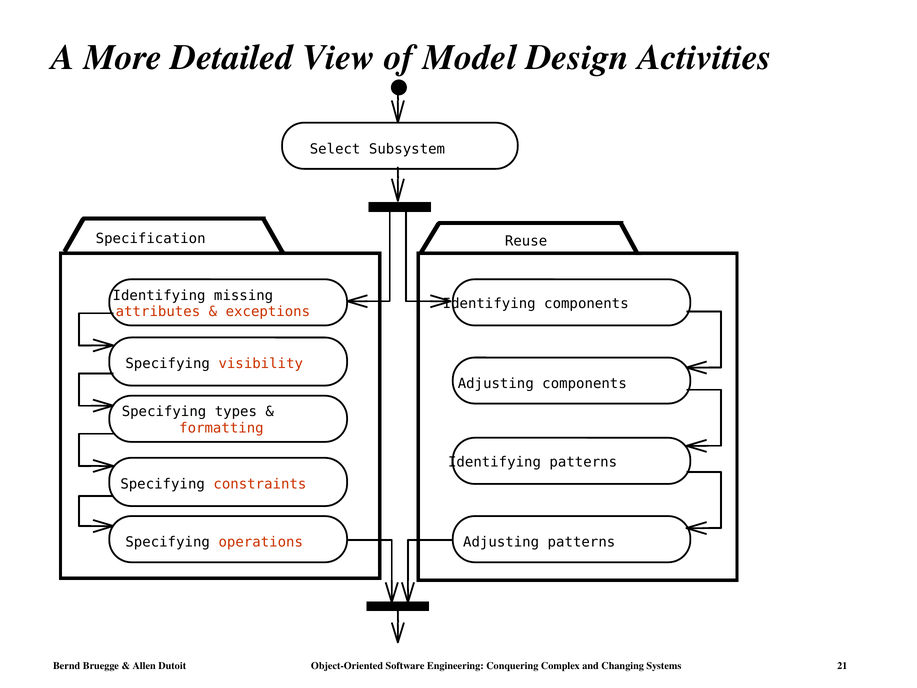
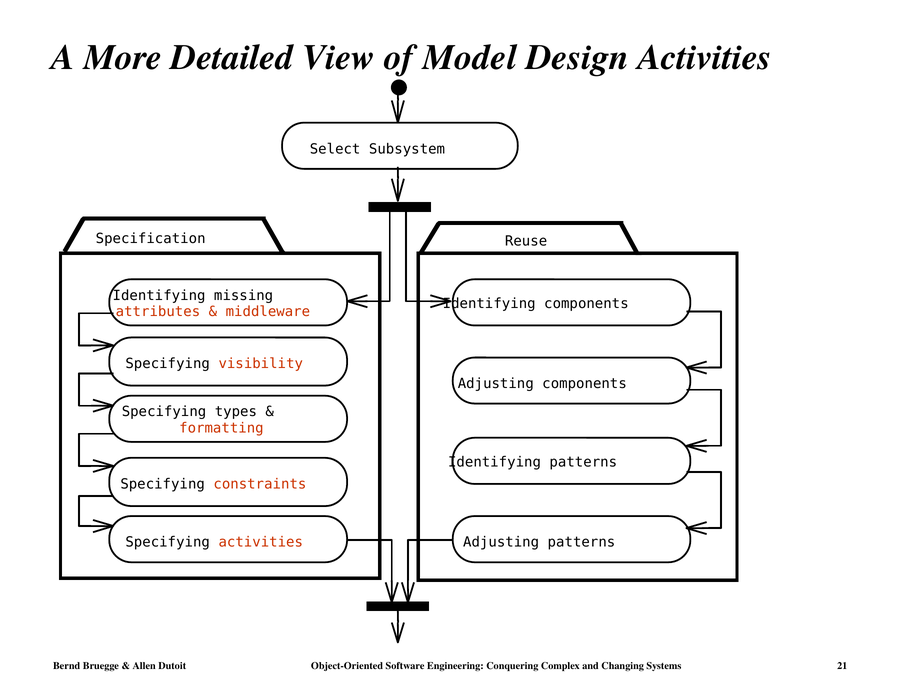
exceptions: exceptions -> middleware (268, 311)
Specifying operations: operations -> activities (261, 542)
